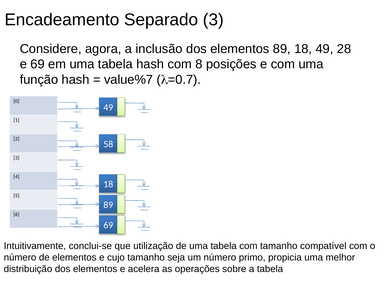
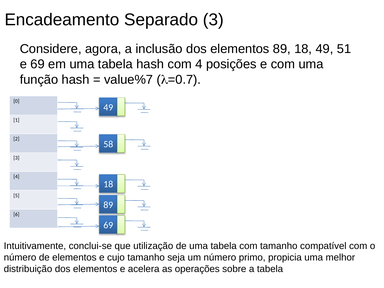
28: 28 -> 51 (344, 49)
com 8: 8 -> 4 (199, 64)
